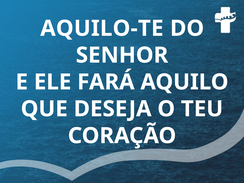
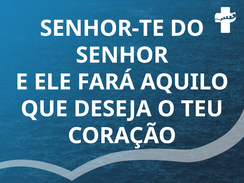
AQUILO-TE: AQUILO-TE -> SENHOR-TE (102, 28)
